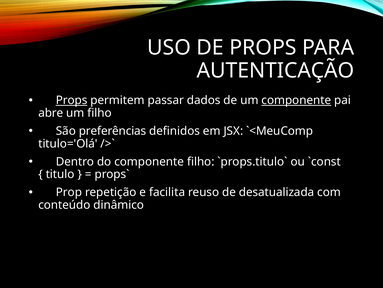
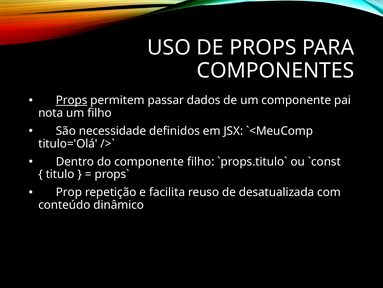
AUTENTICAÇÃO: AUTENTICAÇÃO -> COMPONENTES (276, 70)
componente underline: present -> none (296, 100)
abre: abre -> nota (51, 113)
preferências: preferências -> necessidade (113, 131)
